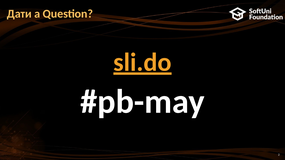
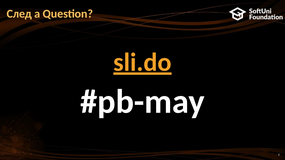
Дати: Дати -> След (19, 14)
